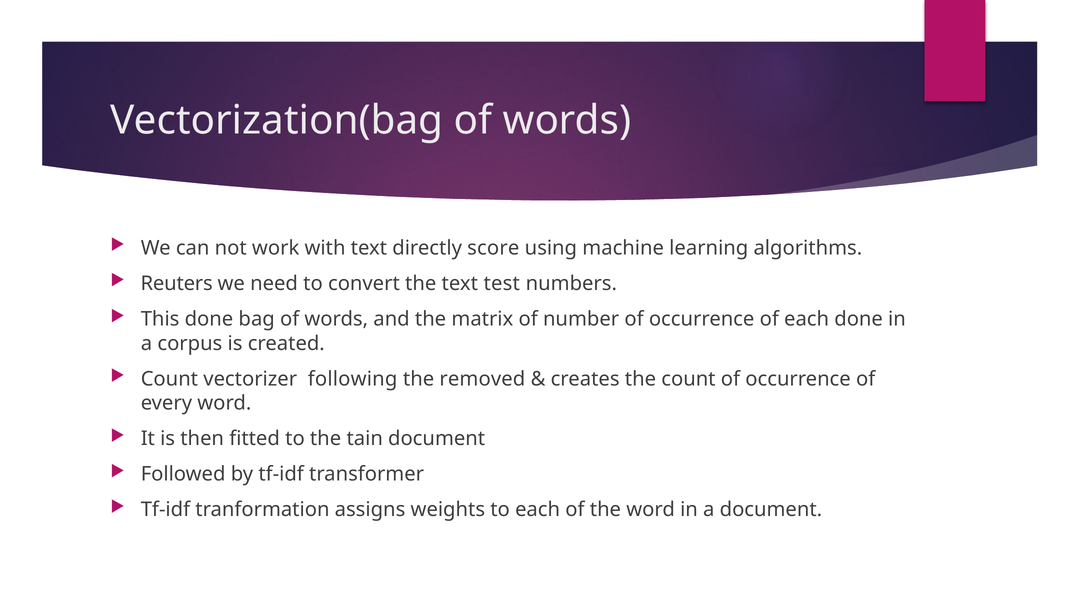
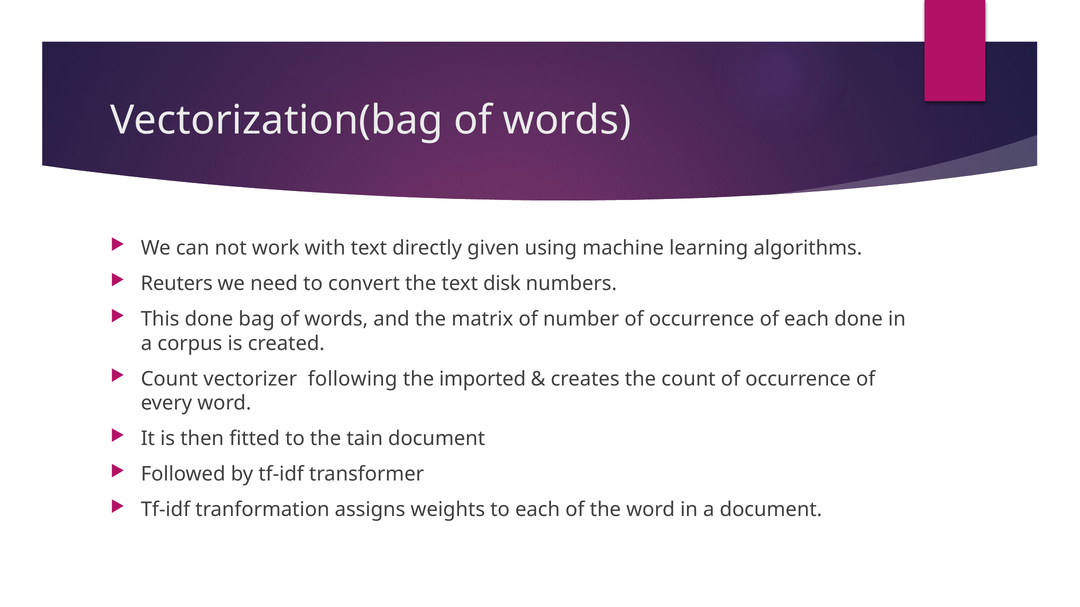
score: score -> given (493, 248)
test: test -> disk (502, 284)
removed: removed -> imported (483, 379)
